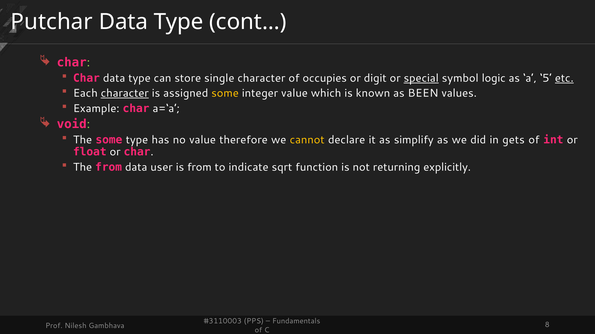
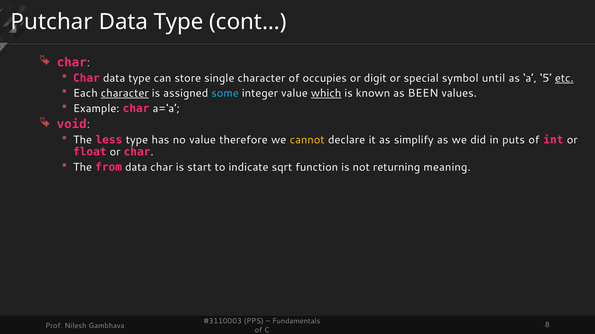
special underline: present -> none (421, 78)
logic: logic -> until (494, 78)
some colour: yellow -> light blue (225, 93)
which underline: none -> present (326, 93)
The some: some -> less (109, 140)
gets: gets -> puts (514, 140)
data user: user -> char (162, 167)
is from: from -> start (199, 167)
explicitly: explicitly -> meaning (447, 167)
